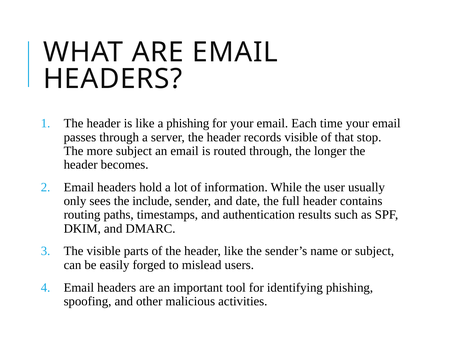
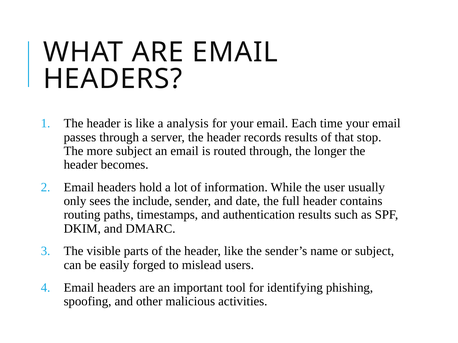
a phishing: phishing -> analysis (188, 124)
records visible: visible -> results (301, 137)
